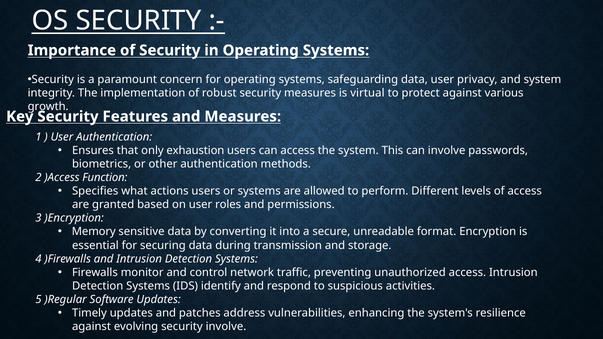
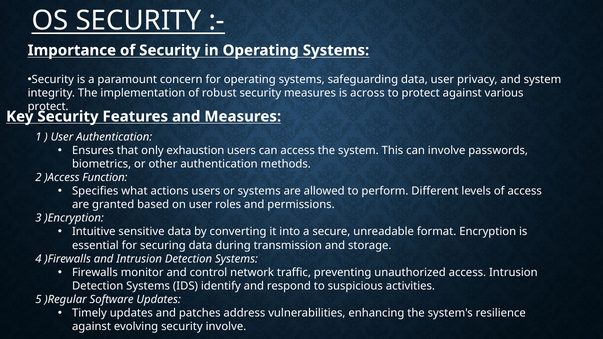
virtual: virtual -> across (367, 93)
growth: growth -> protect (48, 107)
Memory: Memory -> Intuitive (94, 232)
